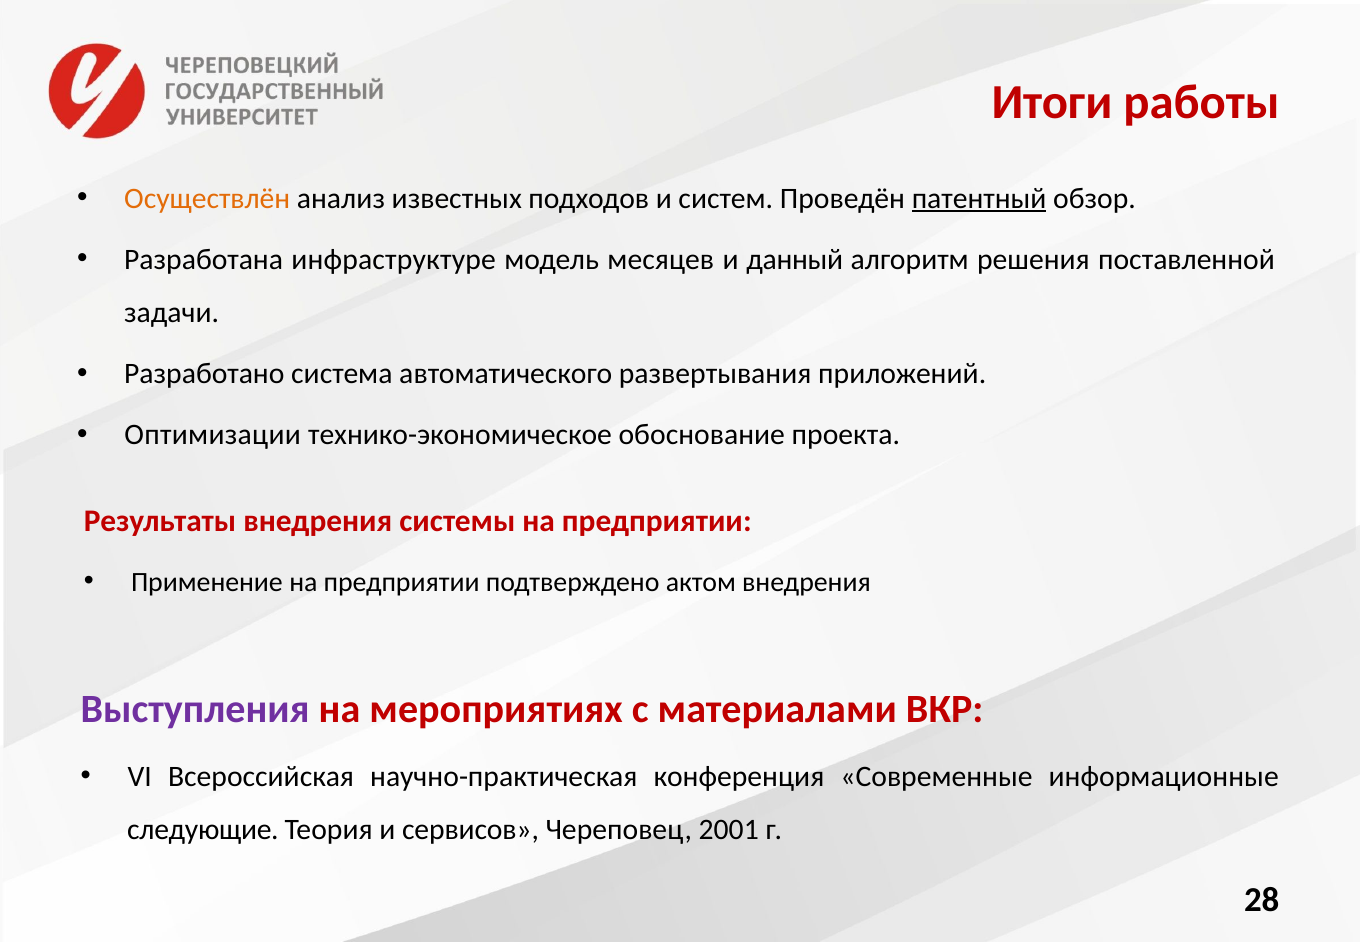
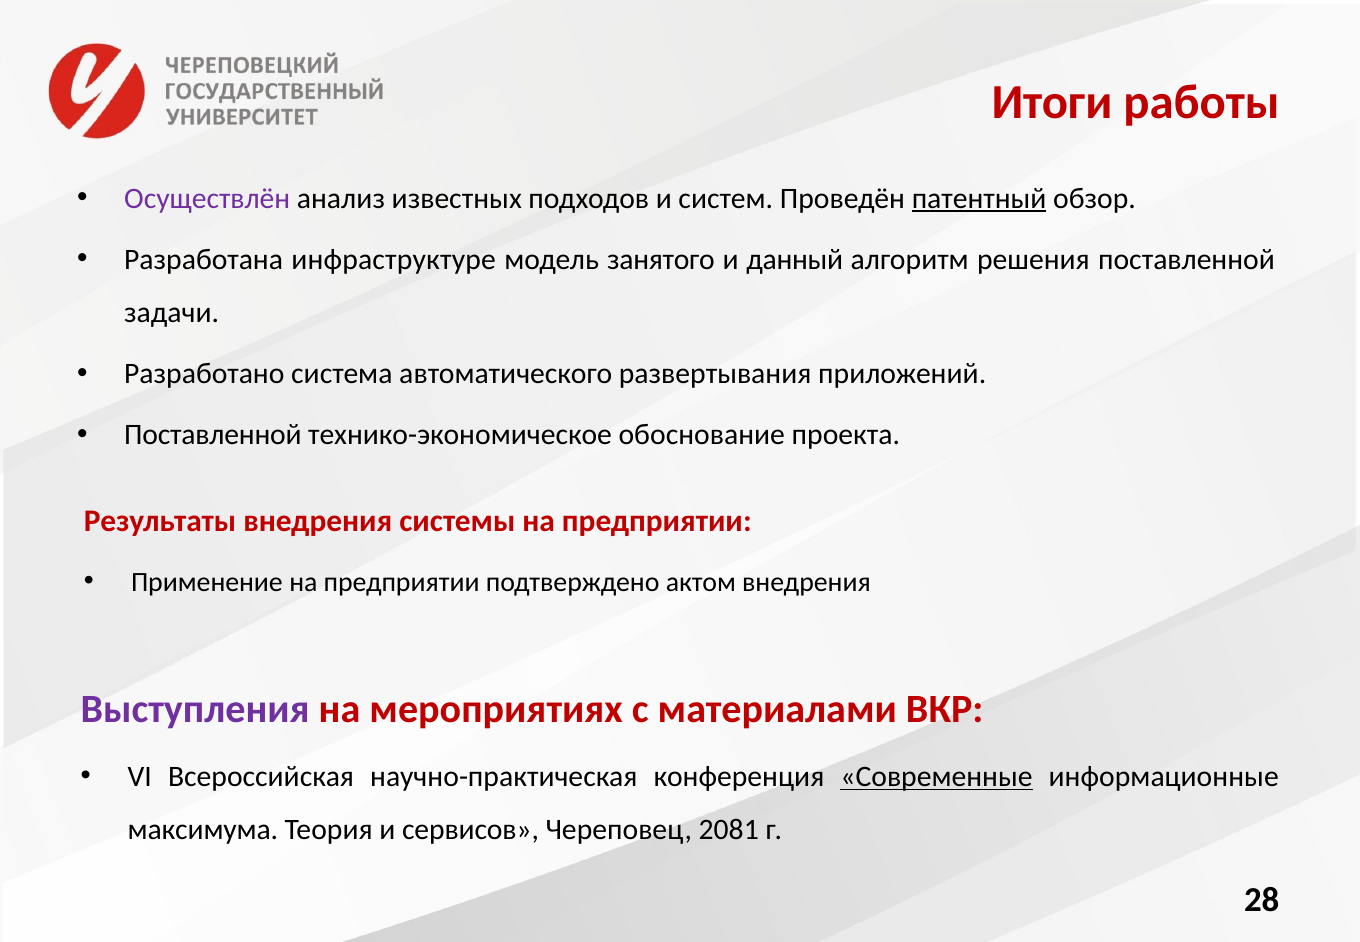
Осуществлён colour: orange -> purple (207, 198)
месяцев: месяцев -> занятого (661, 259)
Оптимизации: Оптимизации -> Поставленной (213, 435)
Современные underline: none -> present (936, 776)
следующие: следующие -> максимума (203, 830)
2001: 2001 -> 2081 (729, 830)
